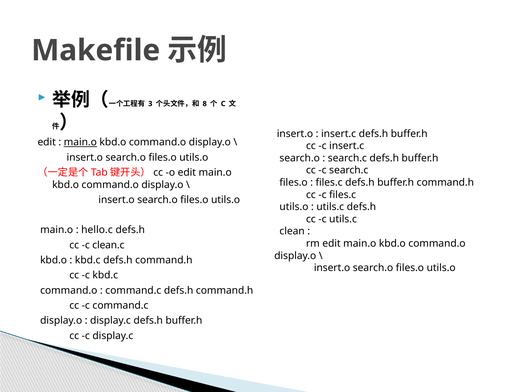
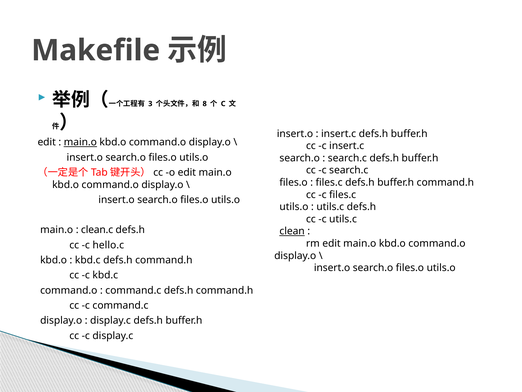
hello.c: hello.c -> clean.c (97, 230)
clean underline: none -> present (292, 231)
clean.c: clean.c -> hello.c (108, 245)
